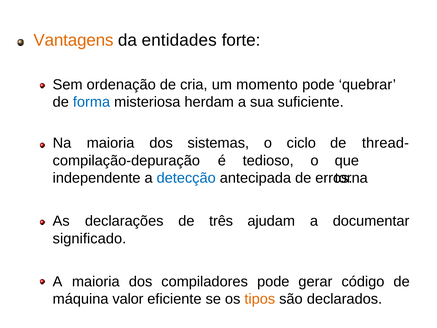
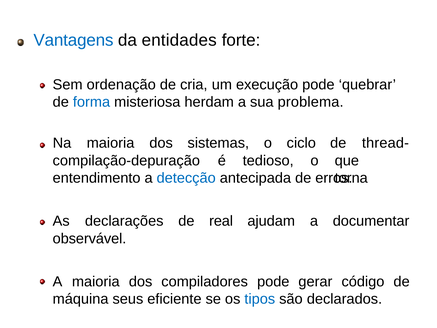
Vantagens colour: orange -> blue (73, 40)
momento: momento -> execução (267, 85)
suficiente: suficiente -> problema (311, 102)
independente: independente -> entendimento (97, 178)
três: três -> real (221, 221)
significado: significado -> observável (90, 239)
valor: valor -> seus (128, 299)
tipos colour: orange -> blue (260, 299)
